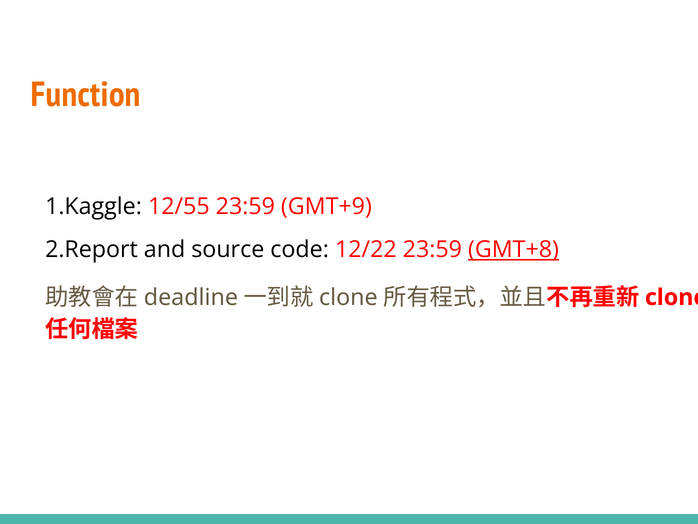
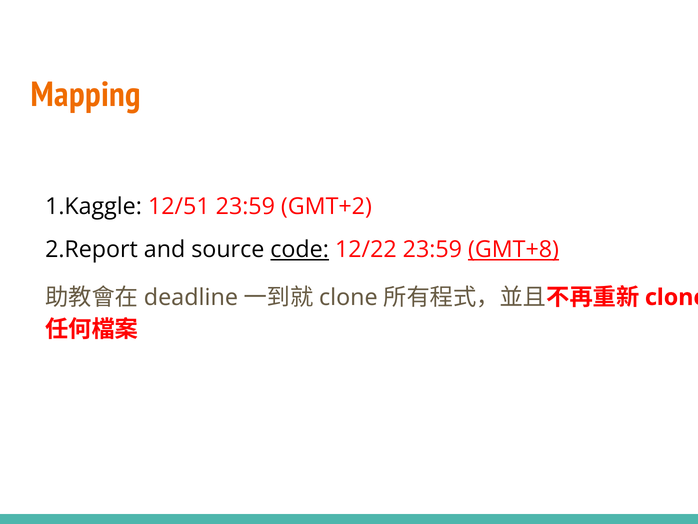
Function: Function -> Mapping (86, 95)
12/55: 12/55 -> 12/51 (179, 206)
GMT+9: GMT+9 -> GMT+2 (326, 206)
code underline: none -> present (300, 249)
